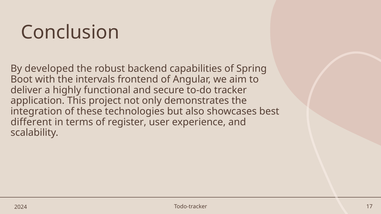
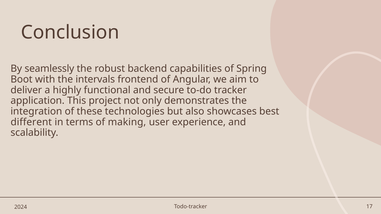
developed: developed -> seamlessly (49, 69)
register: register -> making (127, 122)
